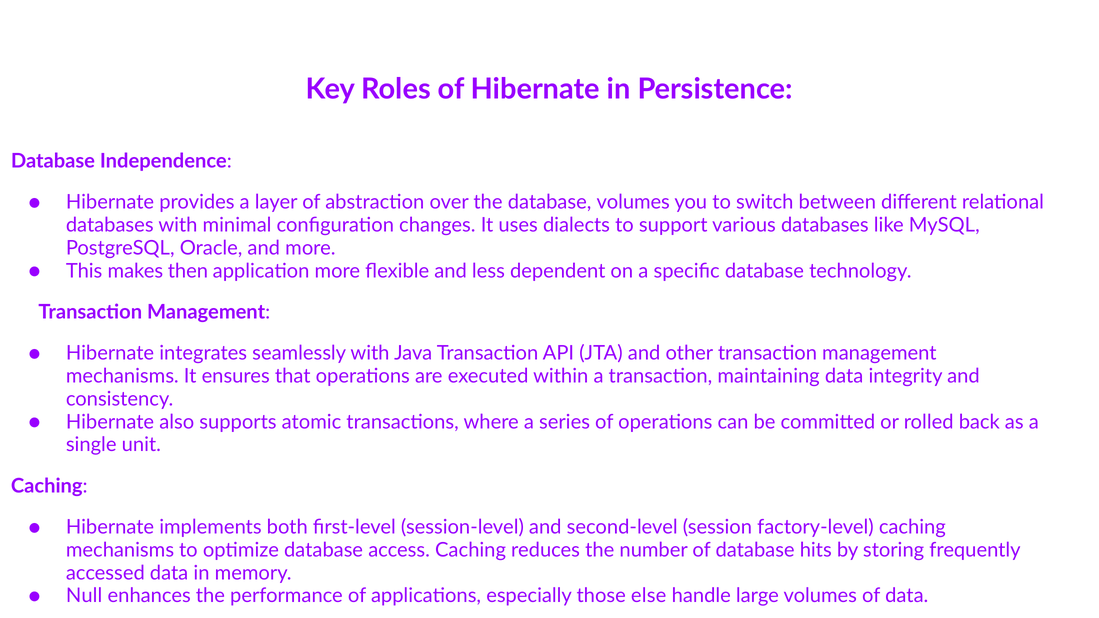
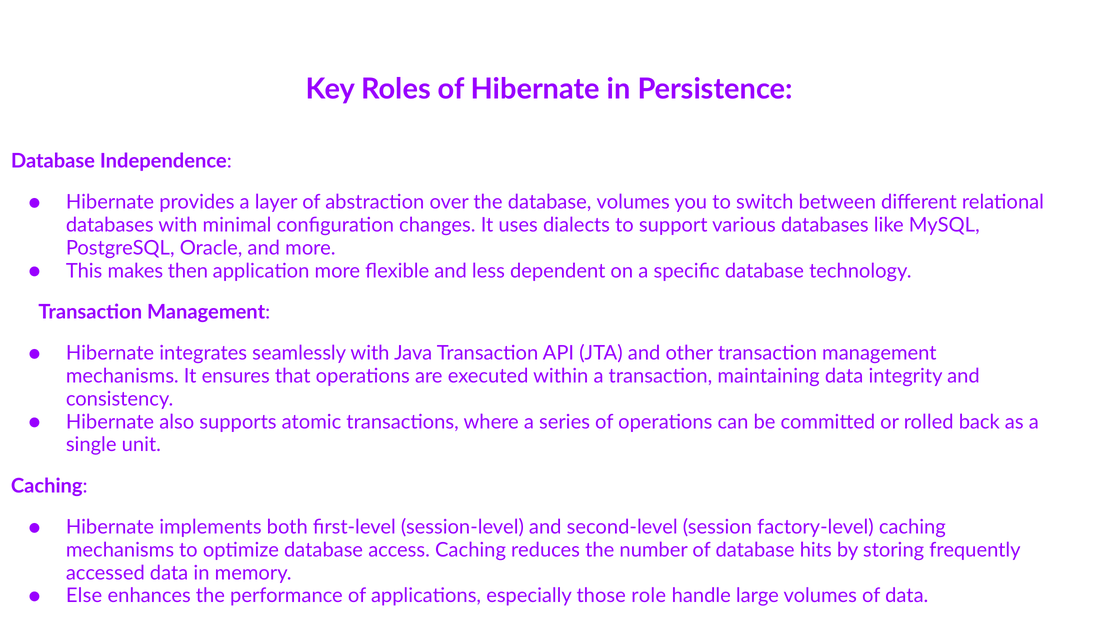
Null: Null -> Else (84, 596)
else: else -> role (649, 596)
